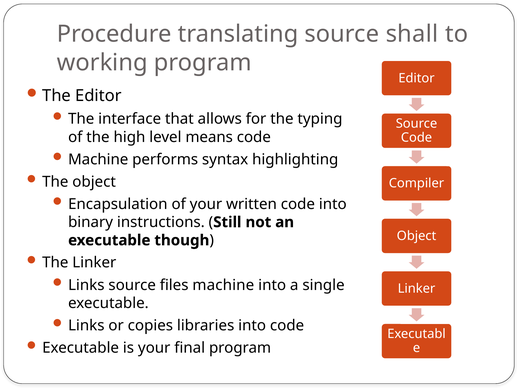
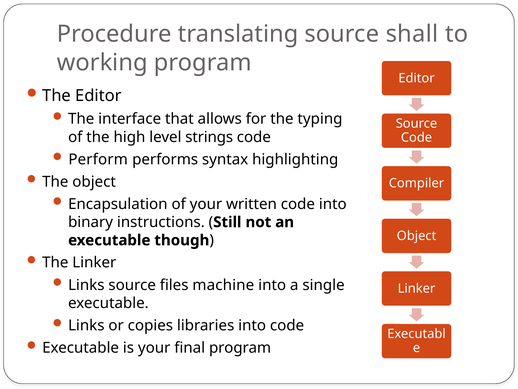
means: means -> strings (209, 137)
Machine: Machine -> Perform (98, 159)
